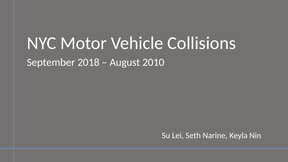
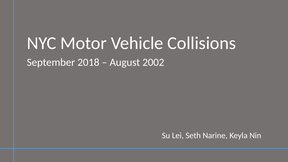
2010: 2010 -> 2002 (153, 62)
